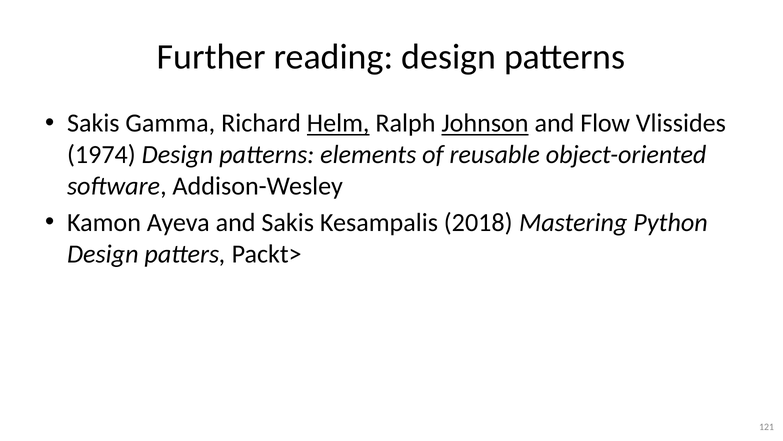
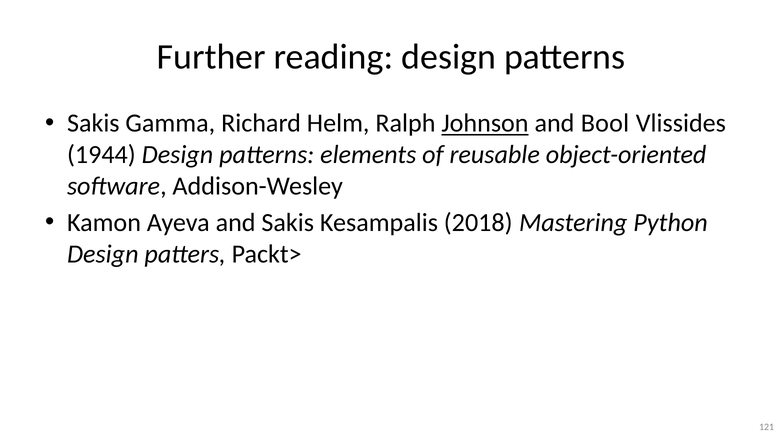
Helm underline: present -> none (338, 123)
Flow: Flow -> Bool (605, 123)
1974: 1974 -> 1944 (101, 155)
